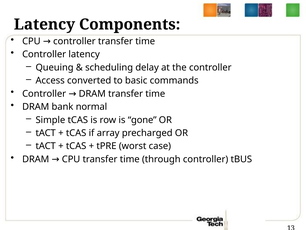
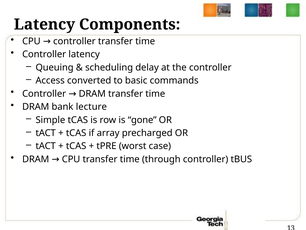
normal: normal -> lecture (91, 107)
